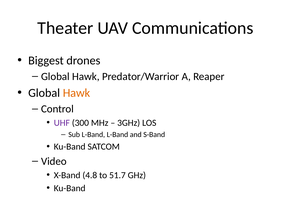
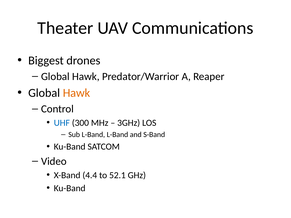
UHF colour: purple -> blue (62, 123)
4.8: 4.8 -> 4.4 (90, 175)
51.7: 51.7 -> 52.1 (117, 175)
